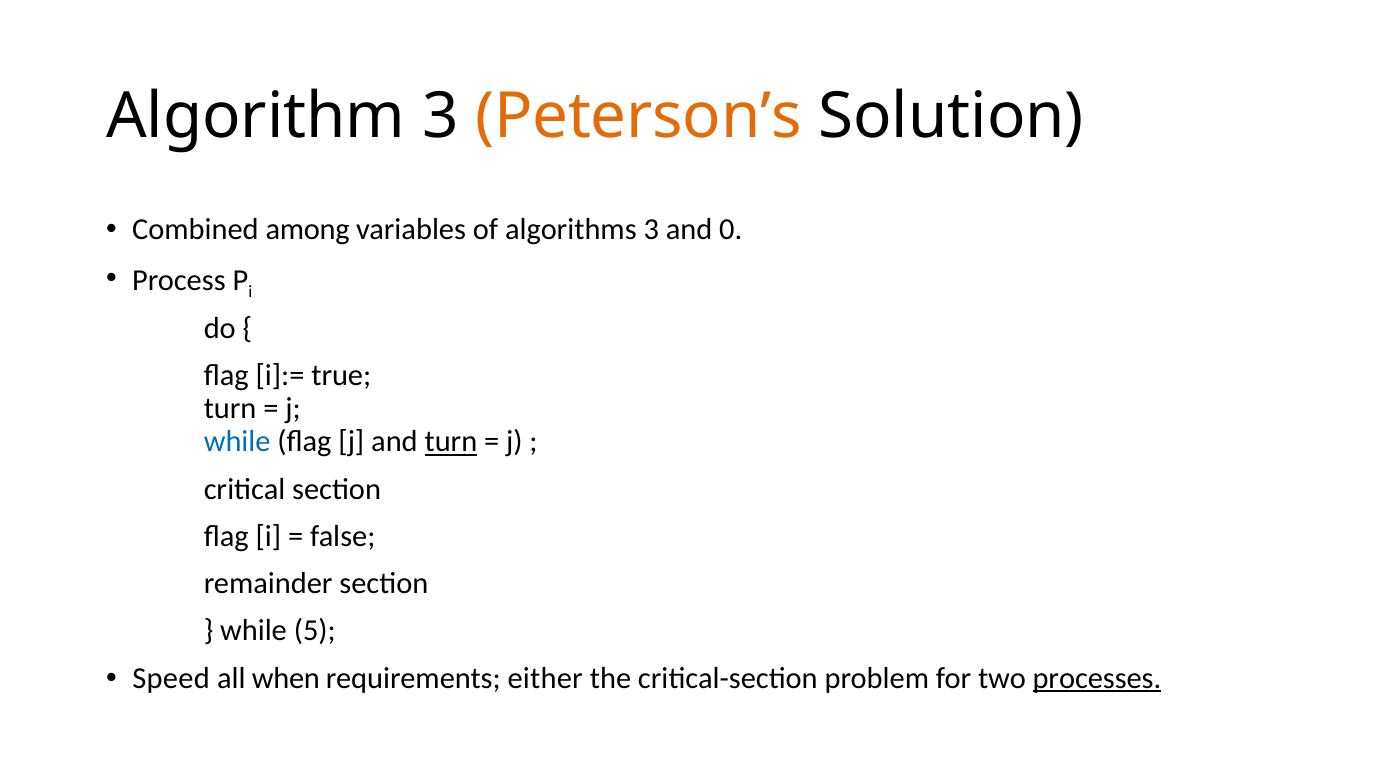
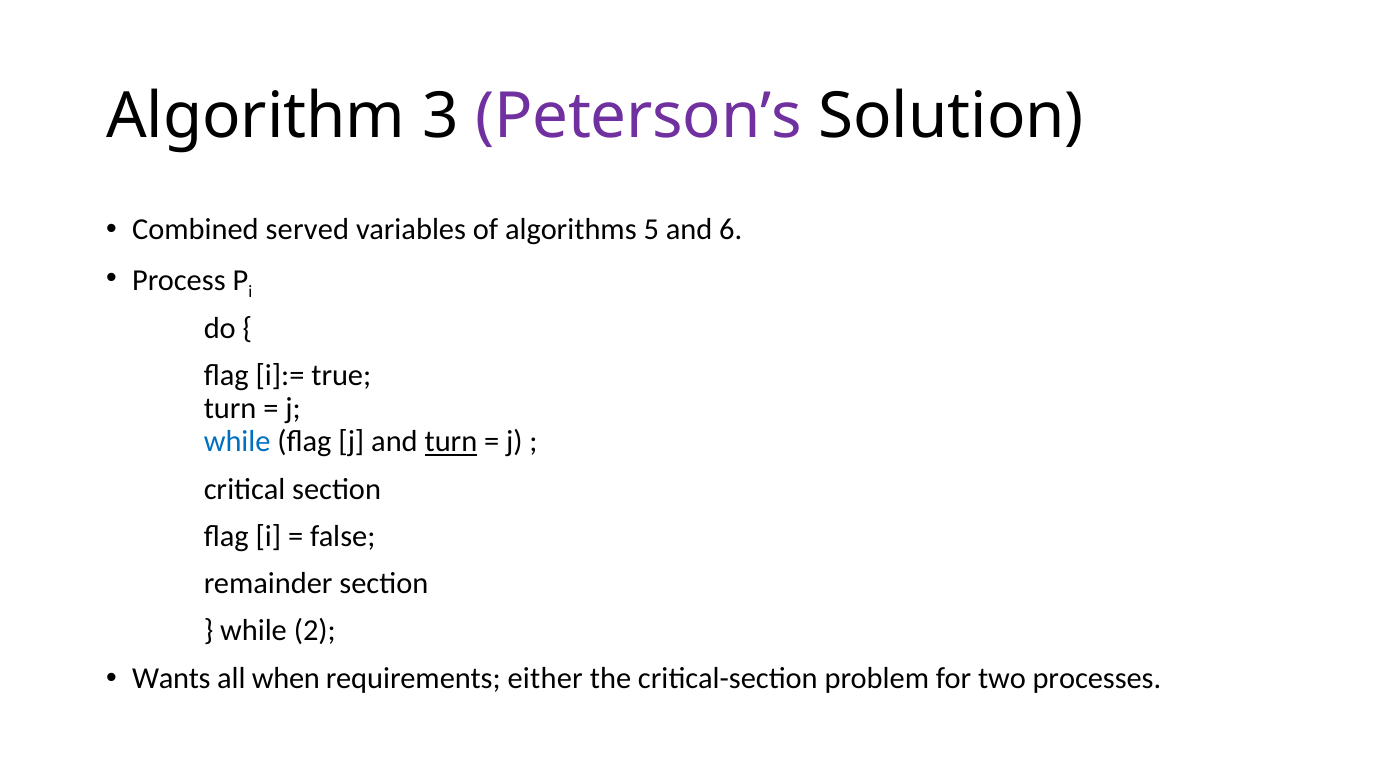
Peterson’s colour: orange -> purple (639, 117)
among: among -> served (307, 230)
algorithms 3: 3 -> 5 (651, 230)
0: 0 -> 6 (731, 230)
5: 5 -> 2 (315, 631)
Speed: Speed -> Wants (171, 679)
processes underline: present -> none (1097, 679)
